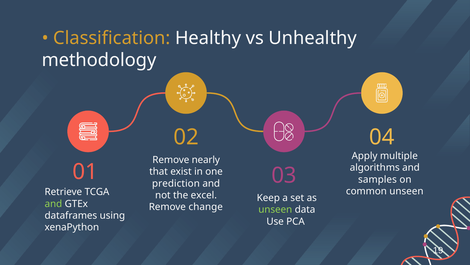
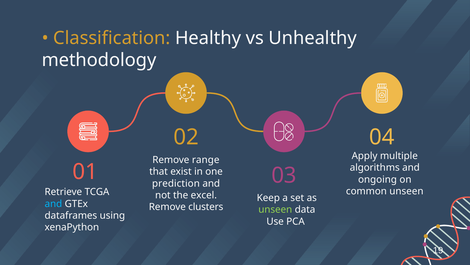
nearly: nearly -> range (206, 160)
samples: samples -> ongoing (377, 179)
and colour: light green -> light blue (53, 203)
change: change -> clusters (206, 207)
